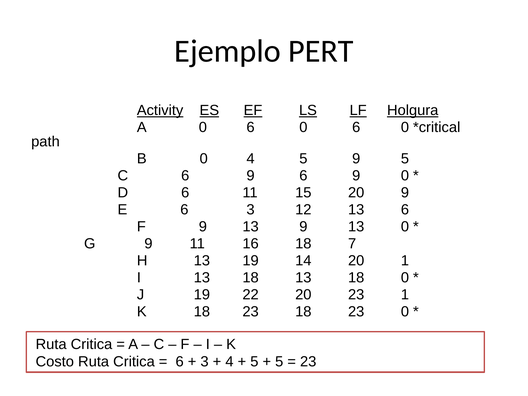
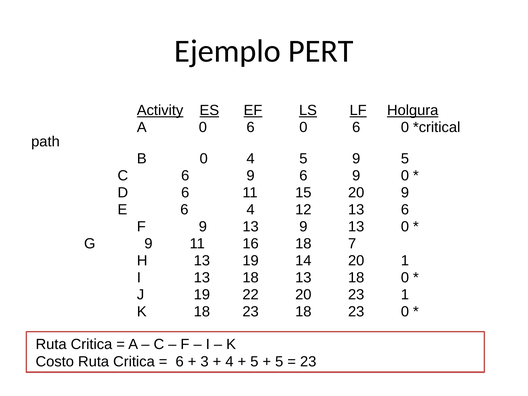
6 3: 3 -> 4 (251, 210)
